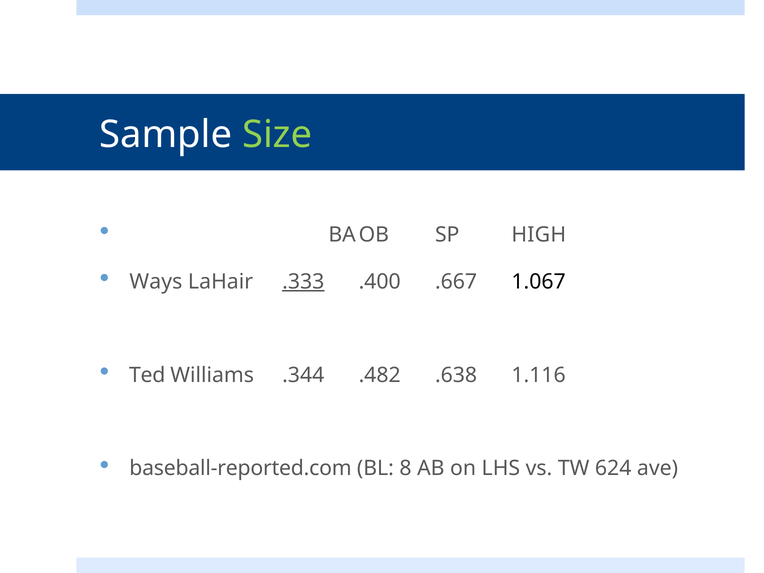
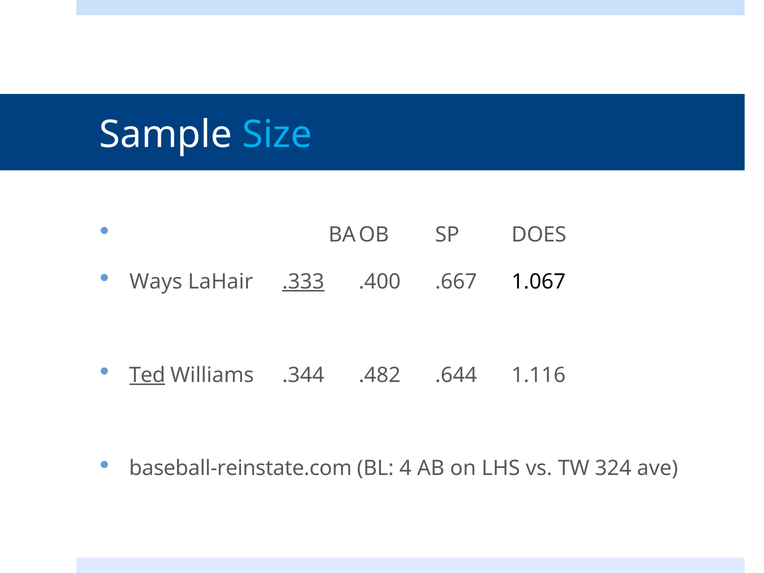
Size colour: light green -> light blue (277, 135)
HIGH: HIGH -> DOES (539, 235)
Ted underline: none -> present (147, 375)
.638: .638 -> .644 (456, 375)
baseball-reported.com: baseball-reported.com -> baseball-reinstate.com (240, 468)
8: 8 -> 4 (406, 468)
624: 624 -> 324 (613, 468)
